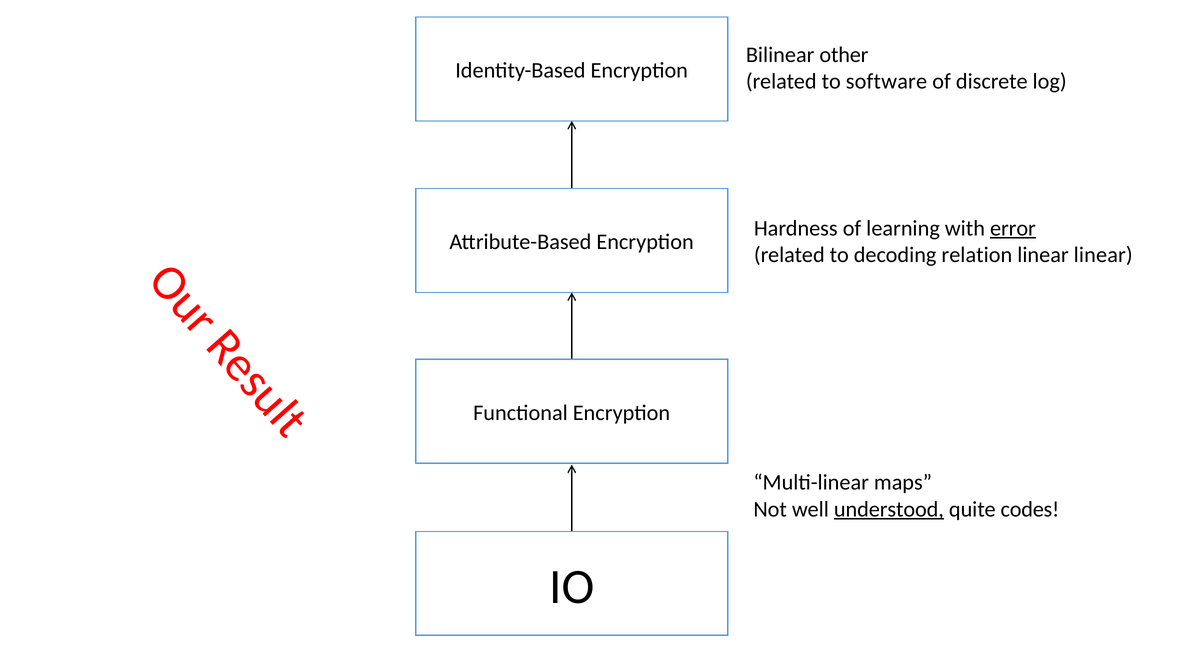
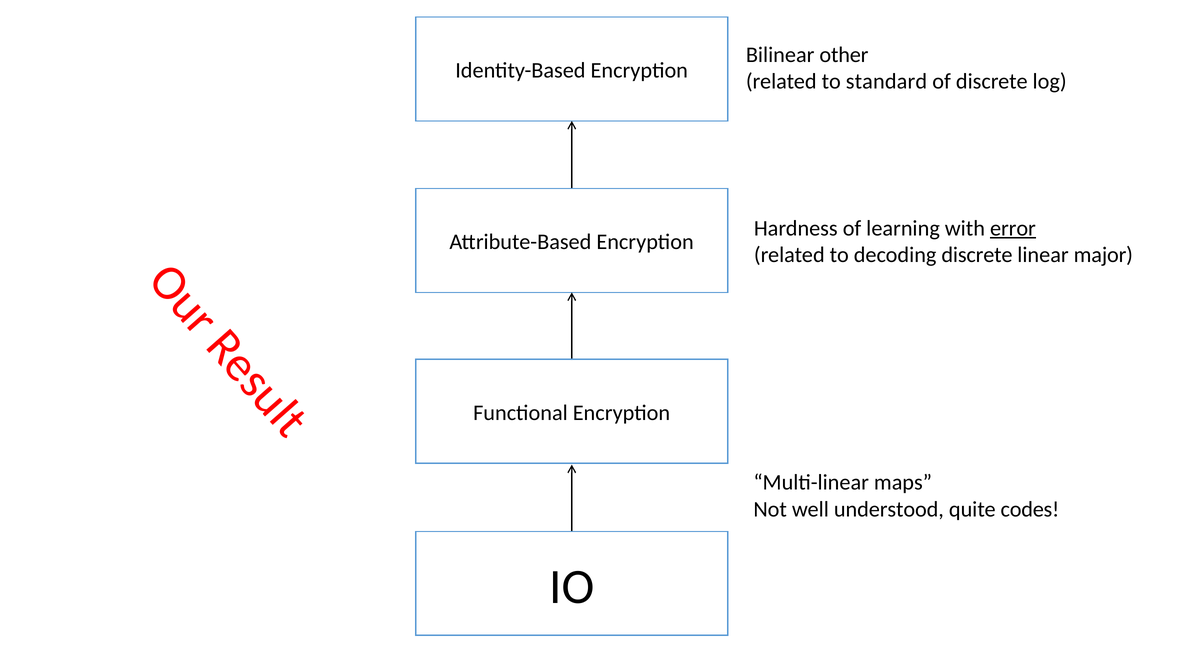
software: software -> standard (886, 82)
decoding relation: relation -> discrete (977, 255)
linear linear: linear -> major (1103, 255)
understood underline: present -> none (889, 509)
